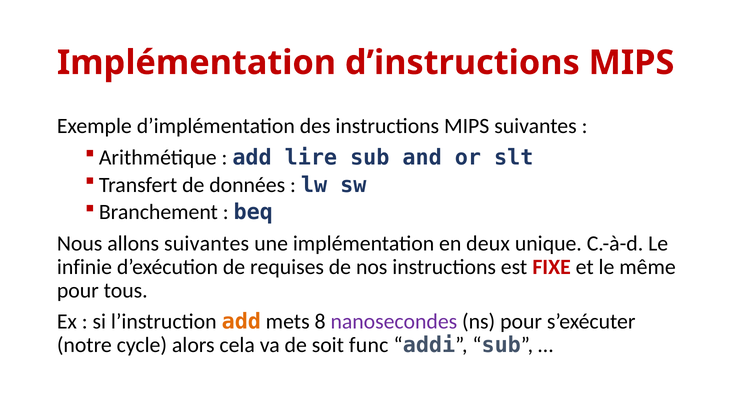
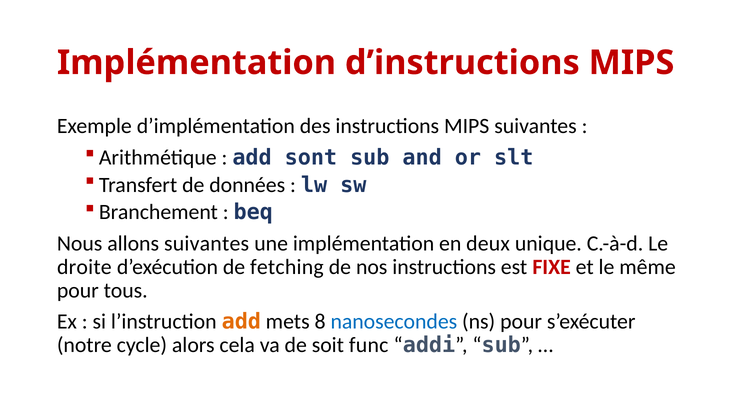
lire: lire -> sont (311, 158)
infinie: infinie -> droite (84, 267)
requises: requises -> fetching (287, 267)
nanosecondes colour: purple -> blue (394, 322)
